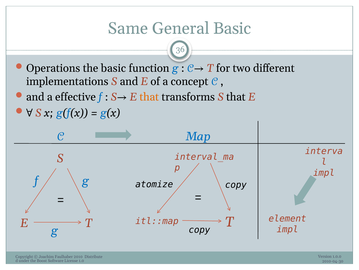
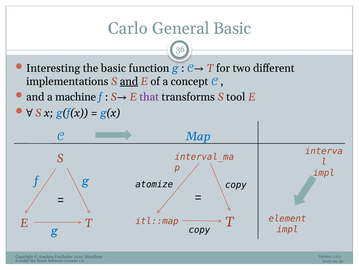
Same: Same -> Carlo (128, 28)
Operations: Operations -> Interesting (53, 68)
and underline: none -> present (129, 81)
effective: effective -> machine (76, 97)
that colour: orange -> purple (149, 97)
S that: that -> tool (236, 97)
